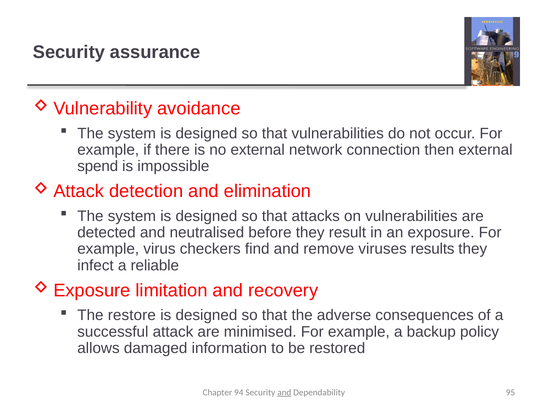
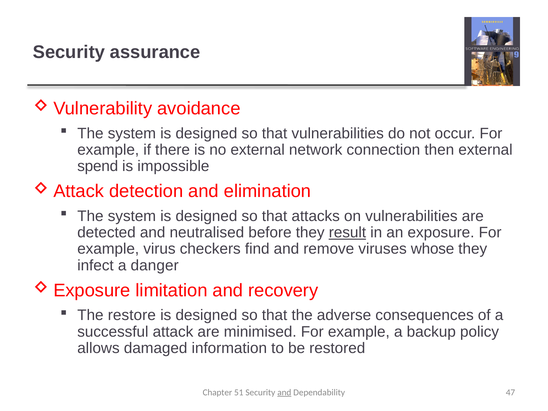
result underline: none -> present (347, 233)
results: results -> whose (433, 249)
reliable: reliable -> danger (155, 265)
94: 94 -> 51 (239, 392)
95: 95 -> 47 (510, 392)
